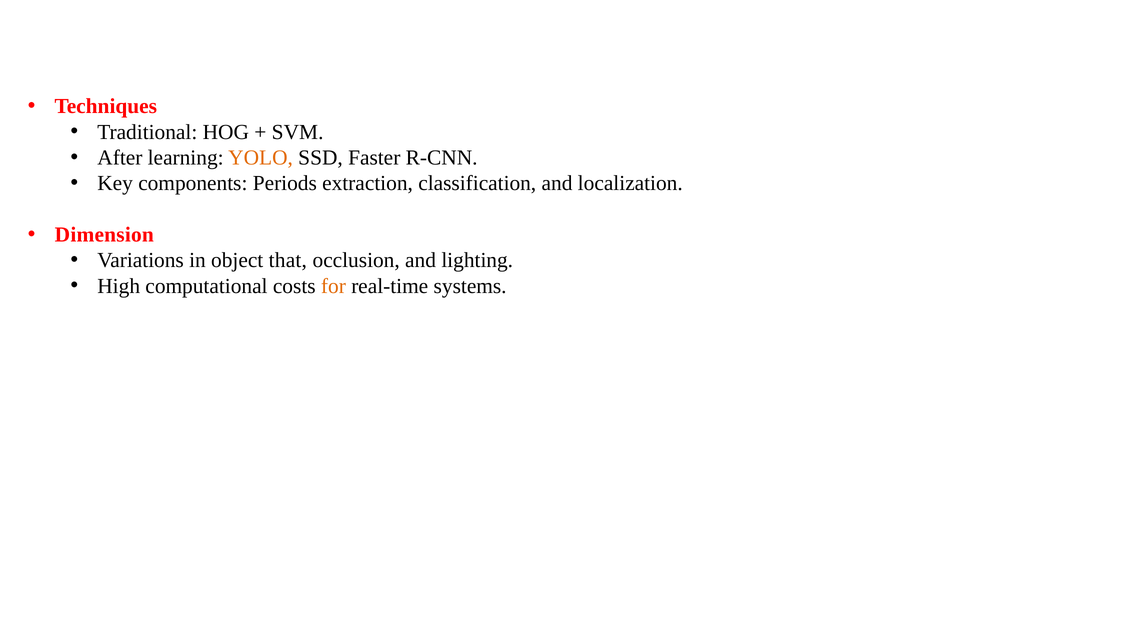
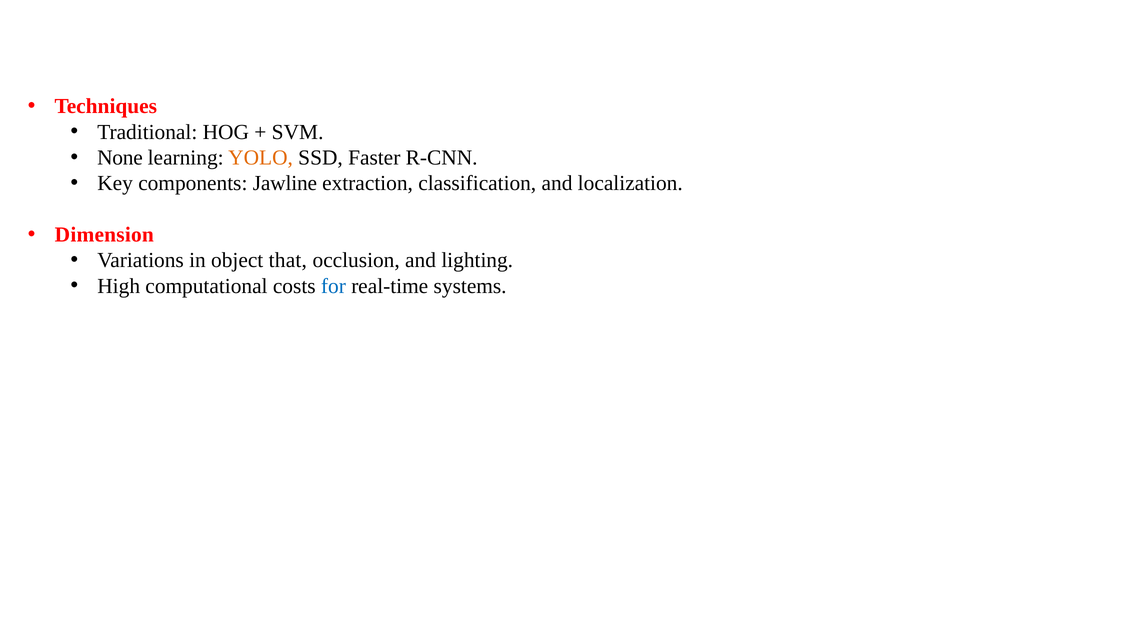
After: After -> None (120, 158)
Periods: Periods -> Jawline (285, 183)
for colour: orange -> blue (333, 286)
